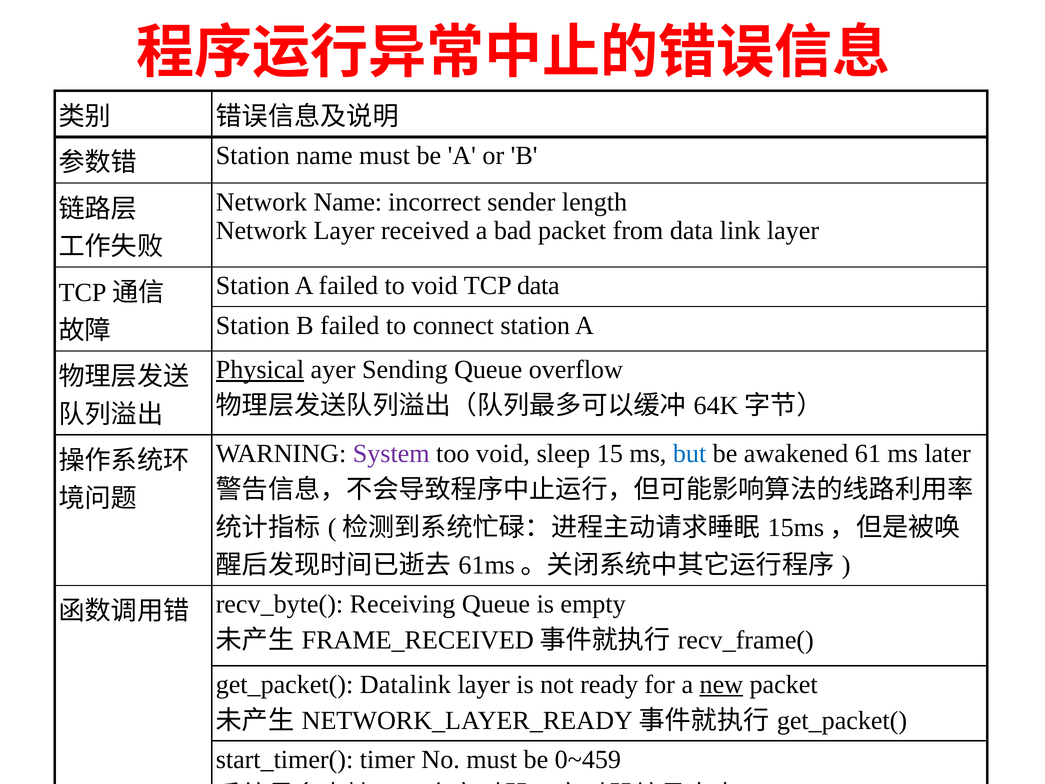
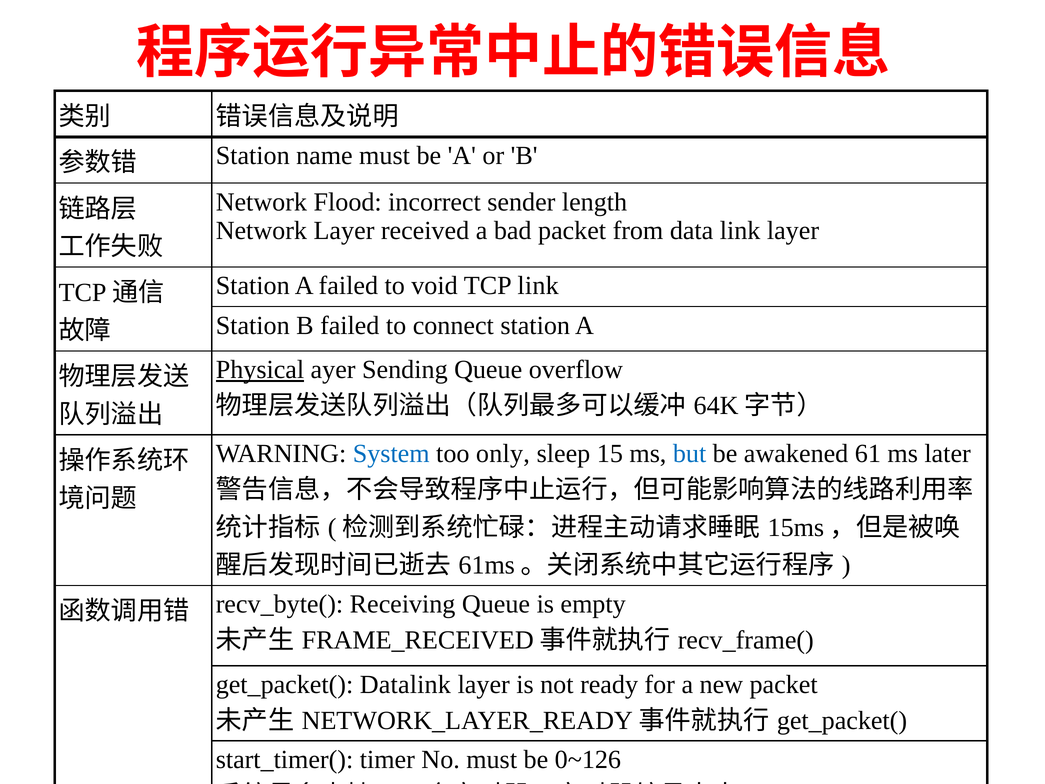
Network Name: Name -> Flood (348, 202)
TCP data: data -> link (538, 286)
System colour: purple -> blue (391, 454)
too void: void -> only (503, 454)
new underline: present -> none (721, 684)
0~459: 0~459 -> 0~126 (588, 759)
